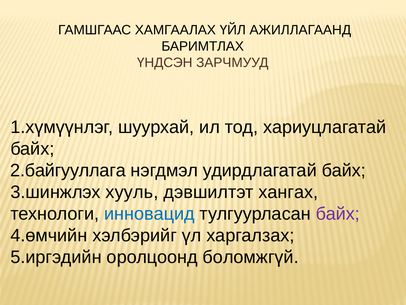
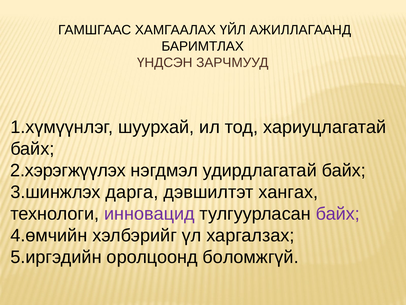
2.байгууллага: 2.байгууллага -> 2.хэрэгжүүлэх (68, 170)
хууль: хууль -> дарга (132, 192)
инновацид colour: blue -> purple (149, 214)
